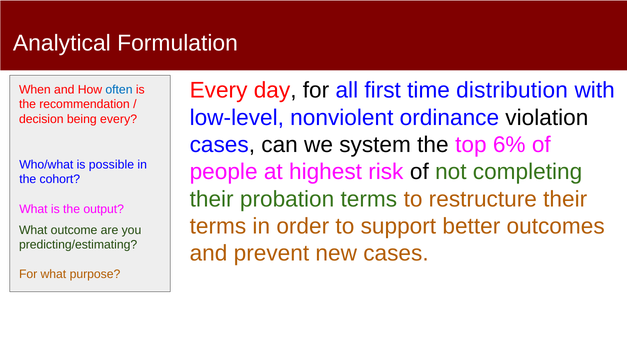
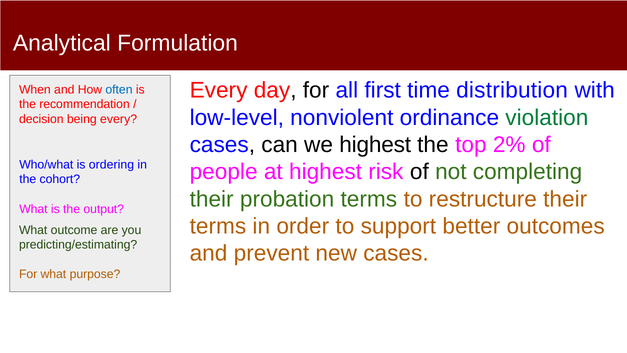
violation colour: black -> green (547, 118)
we system: system -> highest (375, 145)
6%: 6% -> 2% (509, 145)
possible: possible -> ordering (111, 164)
